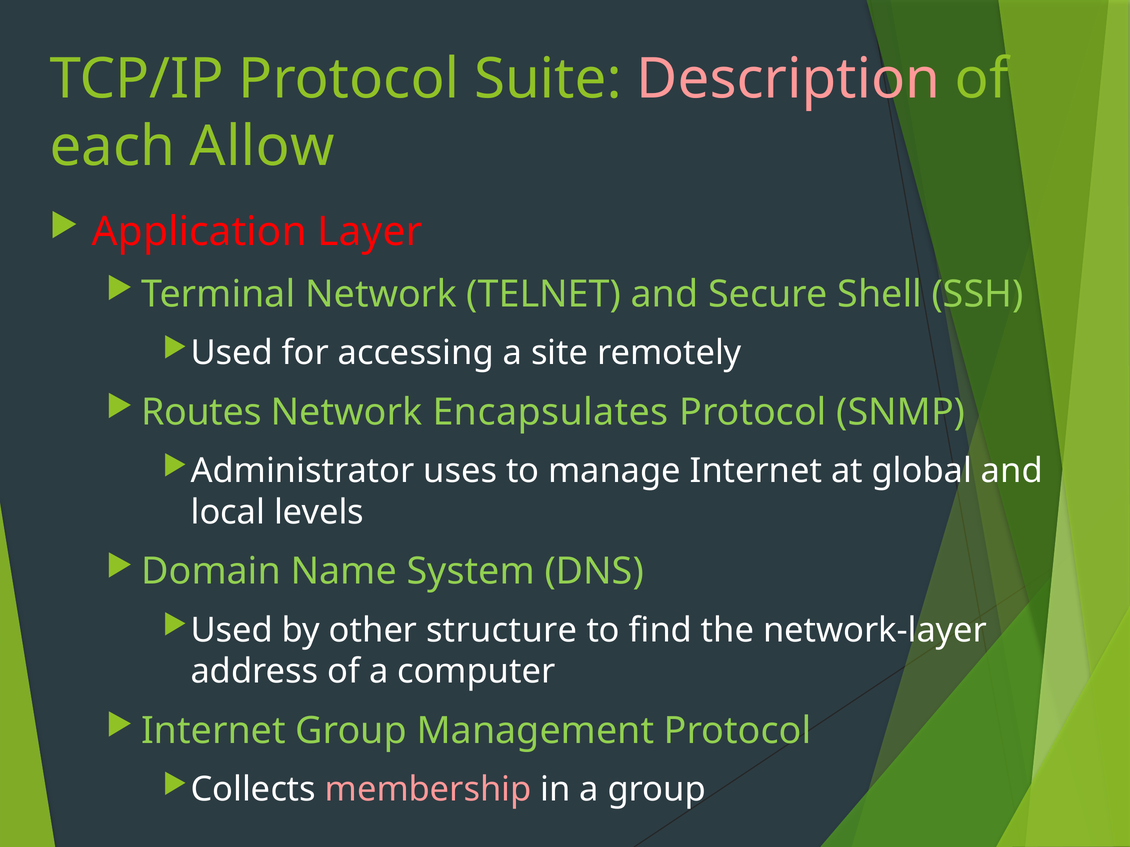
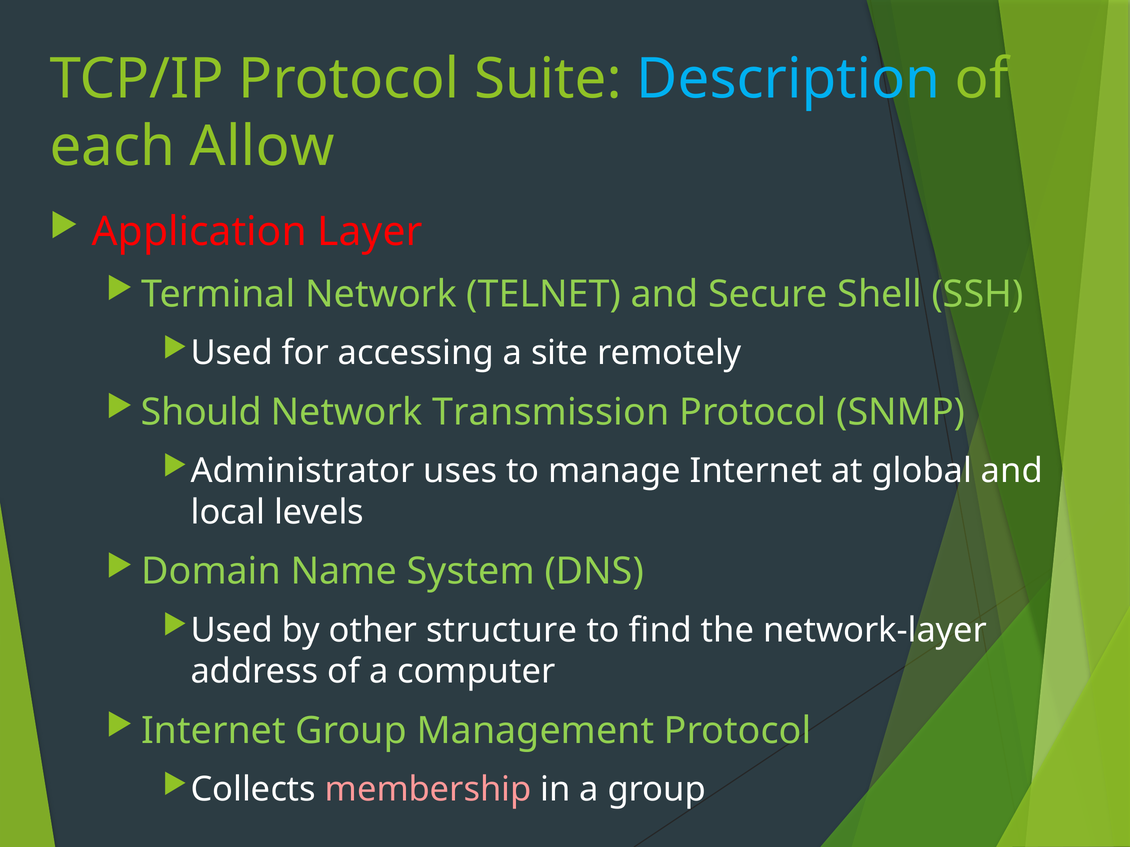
Description colour: pink -> light blue (788, 79)
Routes: Routes -> Should (201, 412)
Encapsulates: Encapsulates -> Transmission (551, 412)
